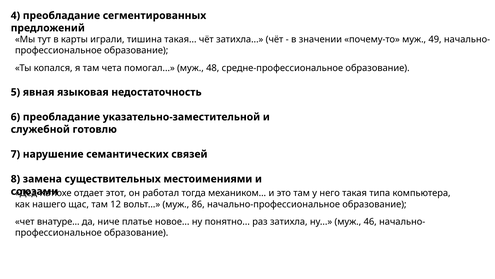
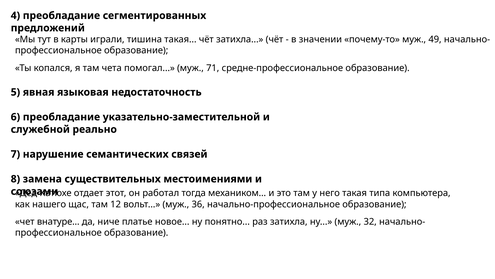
48: 48 -> 71 (213, 68)
готовлю: готовлю -> реально (95, 129)
86: 86 -> 36 (198, 204)
46: 46 -> 32 (370, 221)
